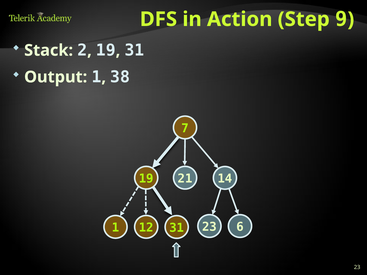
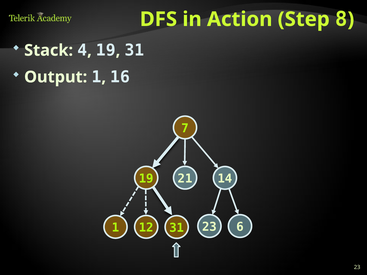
9: 9 -> 8 (341, 19)
2: 2 -> 4 (82, 50)
38: 38 -> 16 (120, 77)
